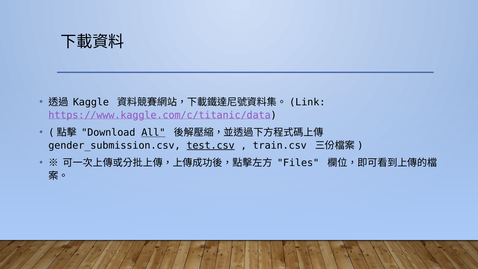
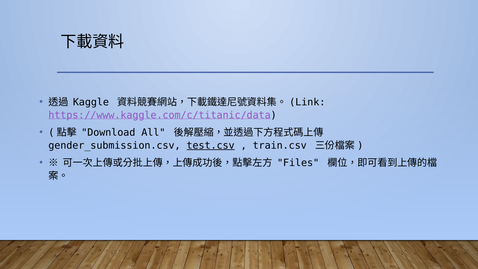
All underline: present -> none (153, 132)
